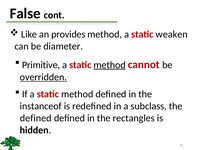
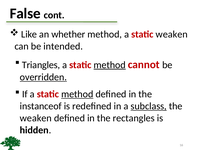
provides: provides -> whether (68, 34)
diameter: diameter -> intended (63, 46)
Primitive: Primitive -> Triangles (41, 65)
method underline: none -> present (77, 94)
subclass underline: none -> present (149, 106)
defined: defined -> weaken (36, 118)
